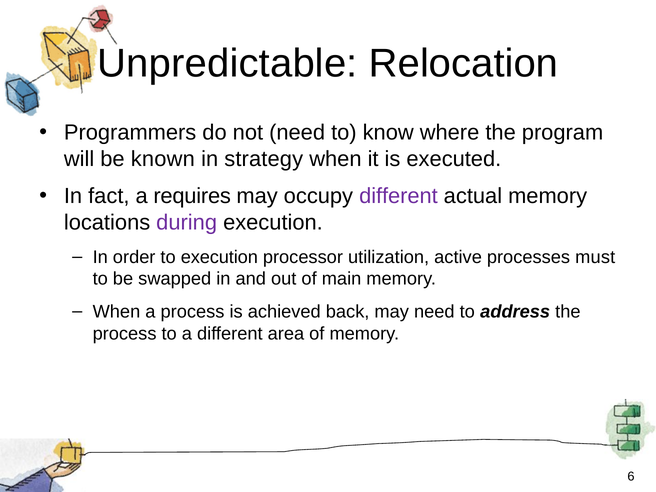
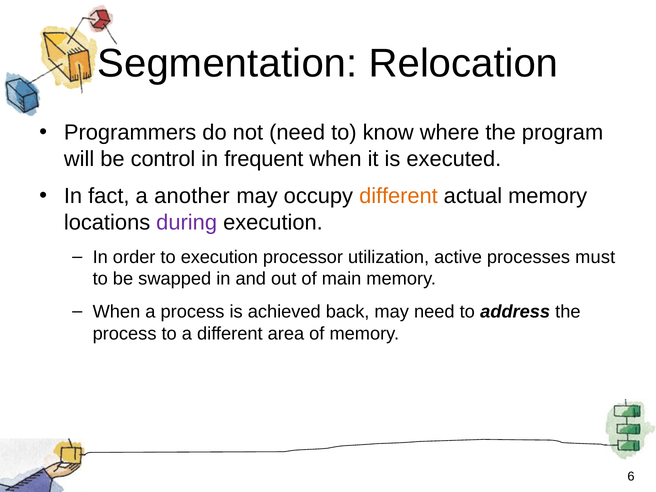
Unpredictable: Unpredictable -> Segmentation (227, 64)
known: known -> control (163, 159)
strategy: strategy -> frequent (264, 159)
requires: requires -> another (192, 196)
different colour: purple -> orange (398, 196)
